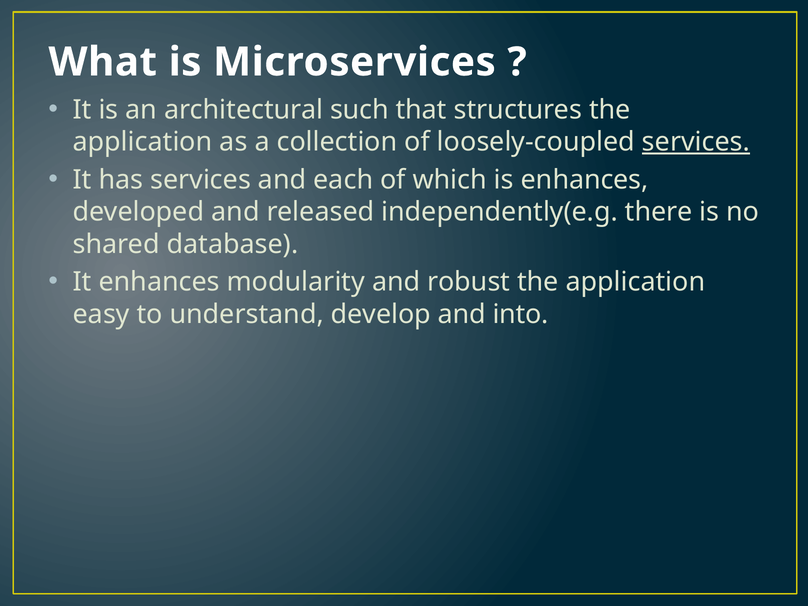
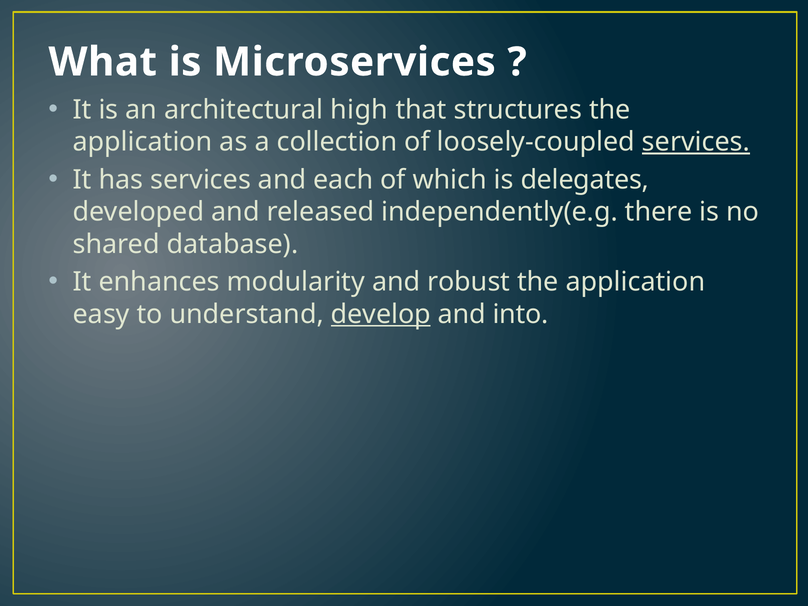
such: such -> high (359, 110)
is enhances: enhances -> delegates (585, 180)
develop underline: none -> present (381, 314)
